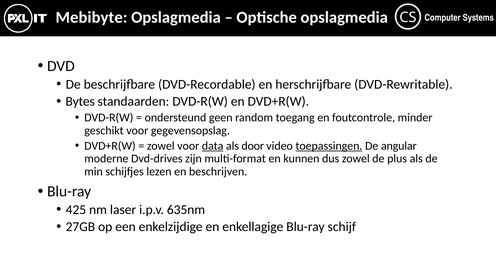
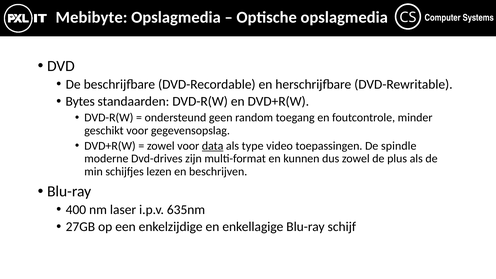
door: door -> type (253, 146)
toepassingen underline: present -> none (329, 146)
angular: angular -> spindle (399, 146)
425: 425 -> 400 (76, 210)
